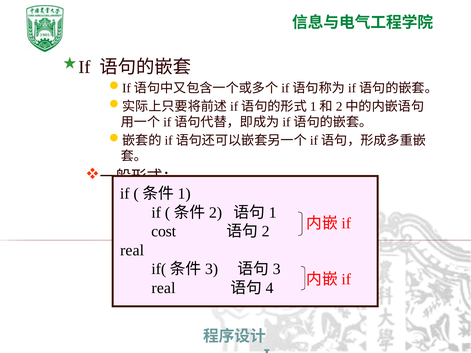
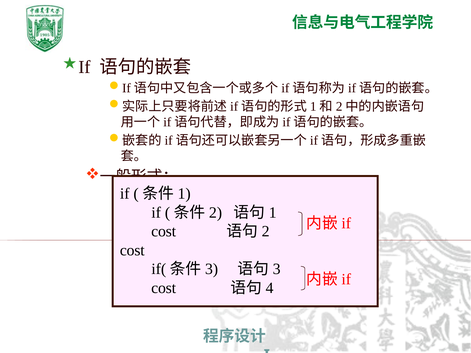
real: real -> cost (132, 250)
real: real -> cost (164, 288)
